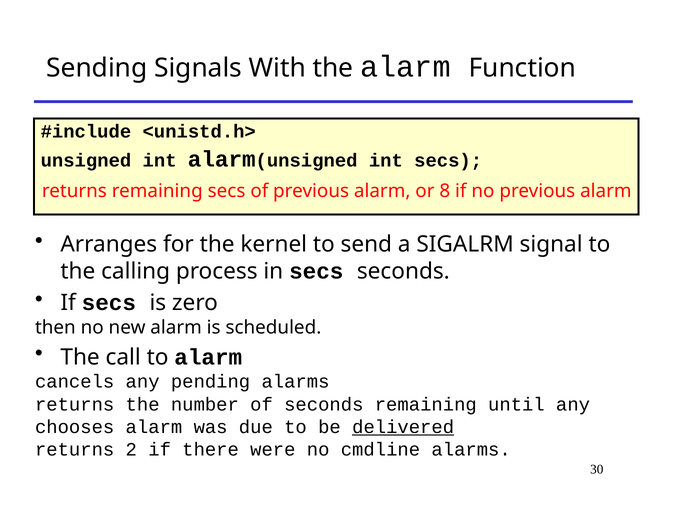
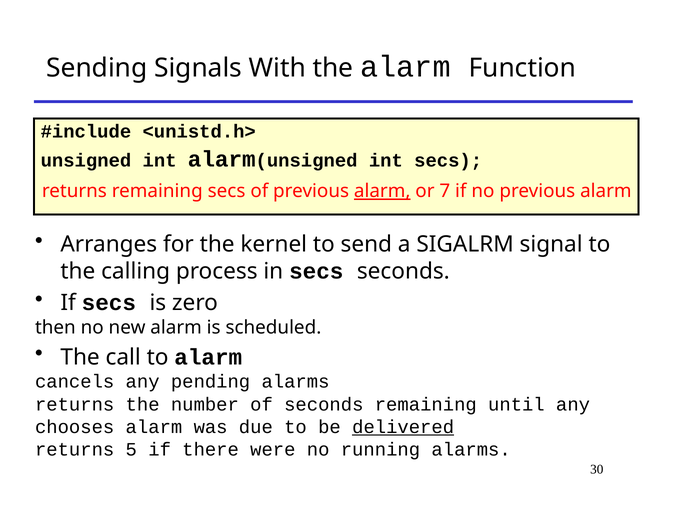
alarm underline: none -> present (382, 191)
8: 8 -> 7 (445, 191)
2: 2 -> 5 (131, 450)
cmdline: cmdline -> running (380, 450)
